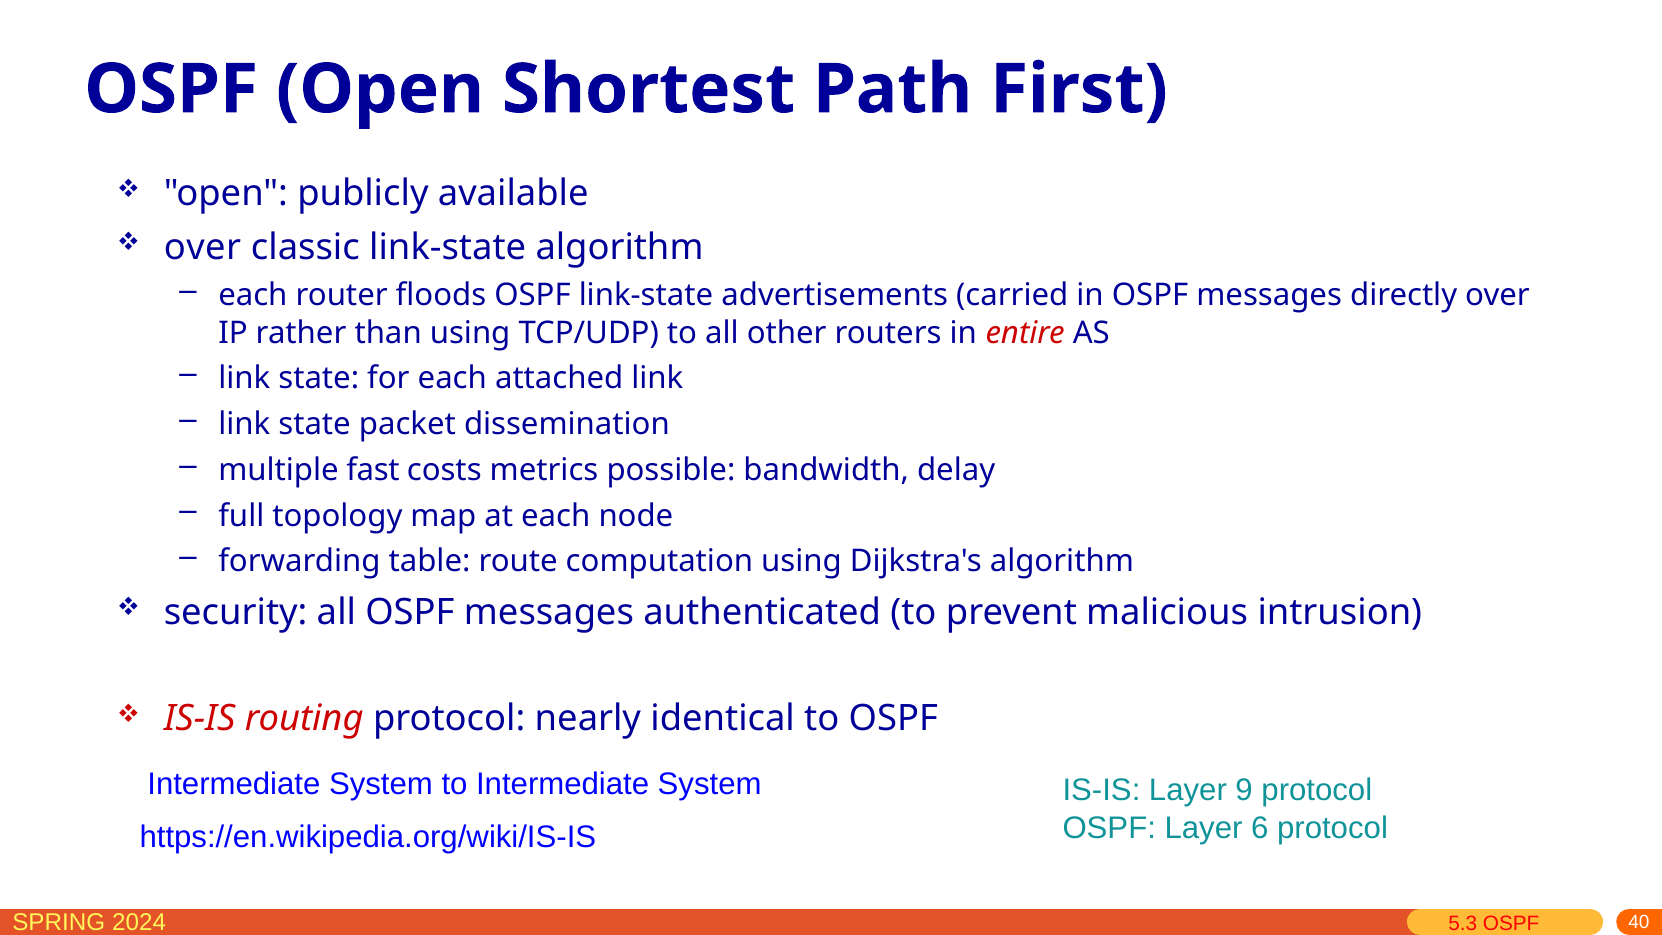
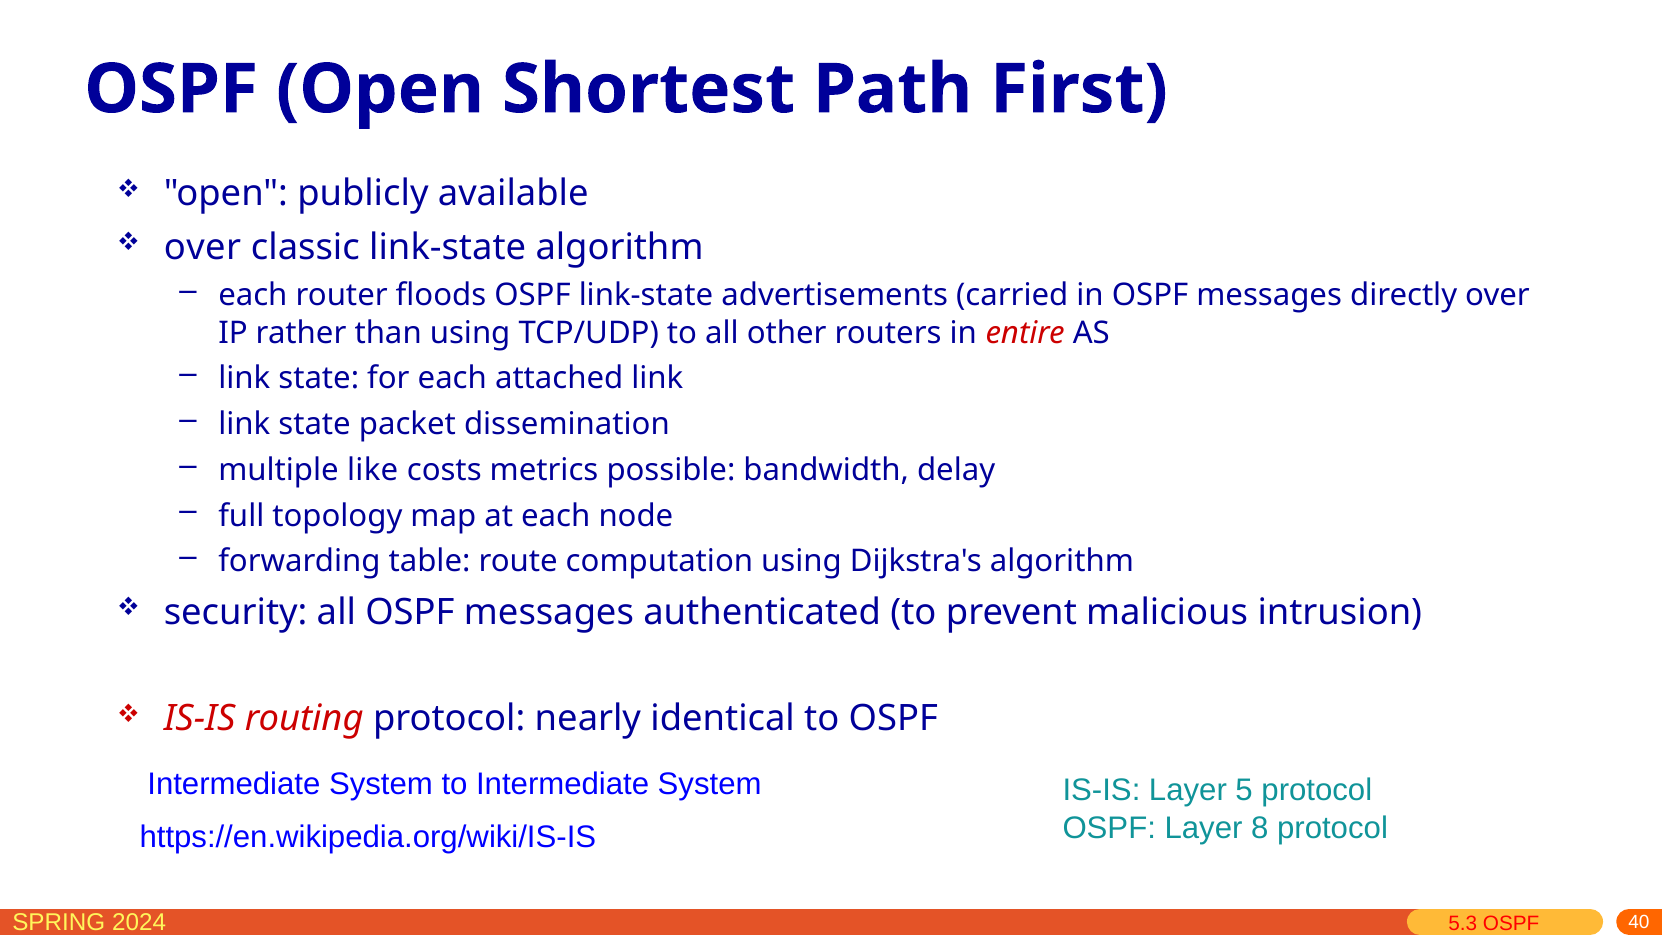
fast: fast -> like (373, 470)
9: 9 -> 5 (1244, 790)
6: 6 -> 8 (1260, 828)
